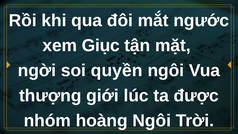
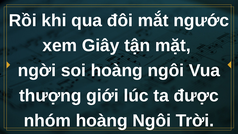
Giục: Giục -> Giây (101, 46)
soi quyền: quyền -> hoàng (117, 71)
